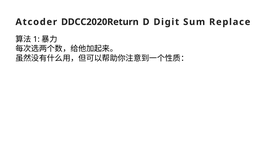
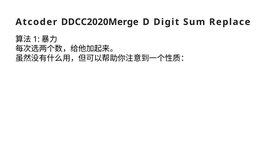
DDCC2020Return: DDCC2020Return -> DDCC2020Merge (100, 22)
